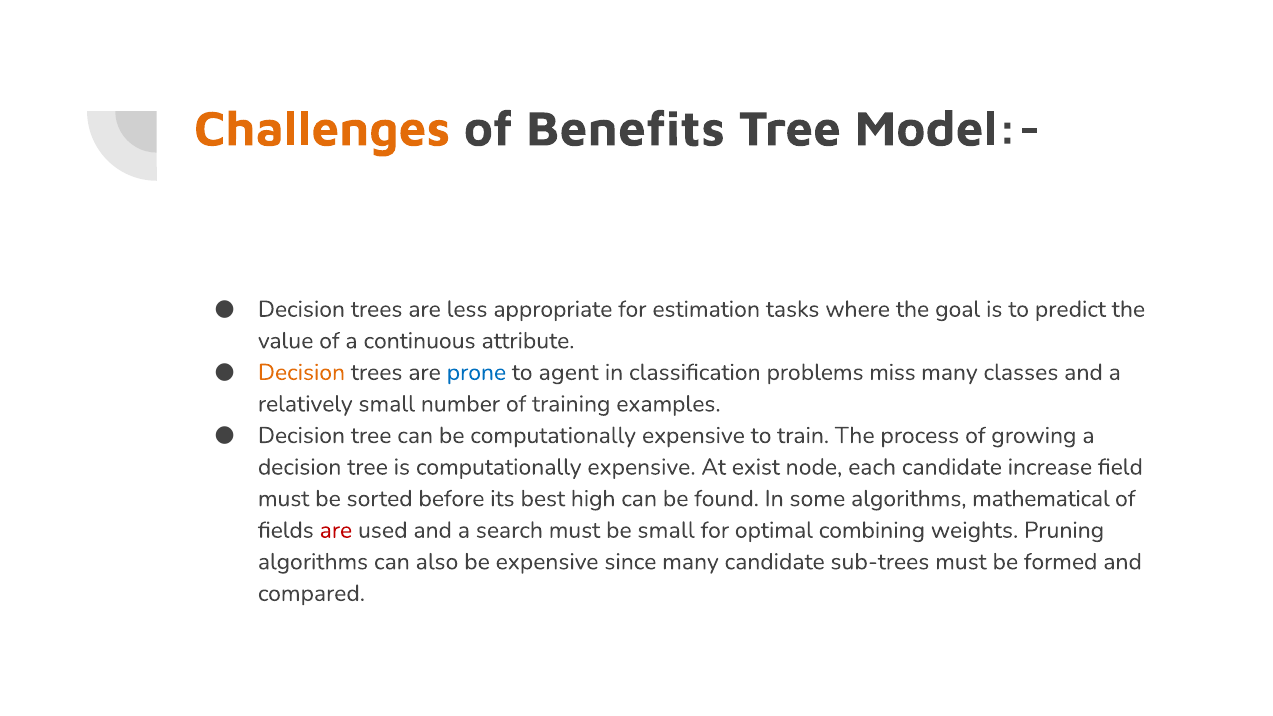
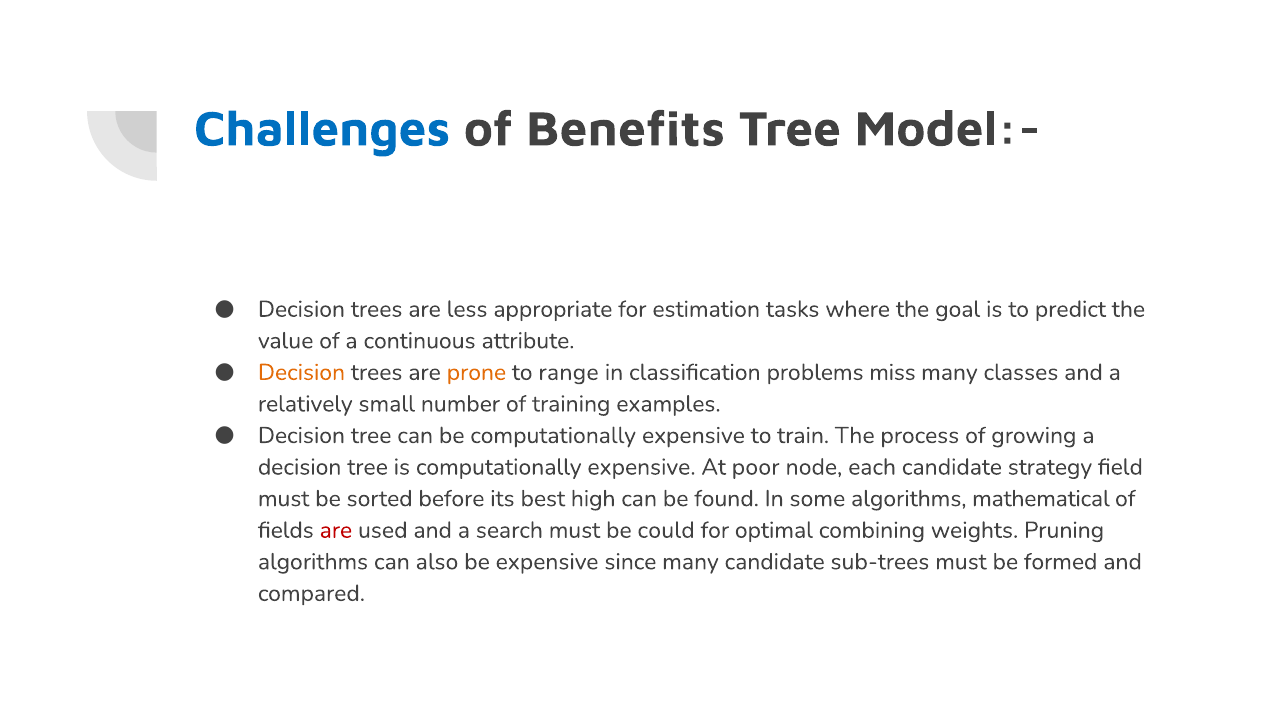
Challenges colour: orange -> blue (322, 129)
prone colour: blue -> orange (476, 372)
agent: agent -> range (569, 372)
exist: exist -> poor (756, 467)
increase: increase -> strategy (1050, 467)
be small: small -> could (666, 530)
